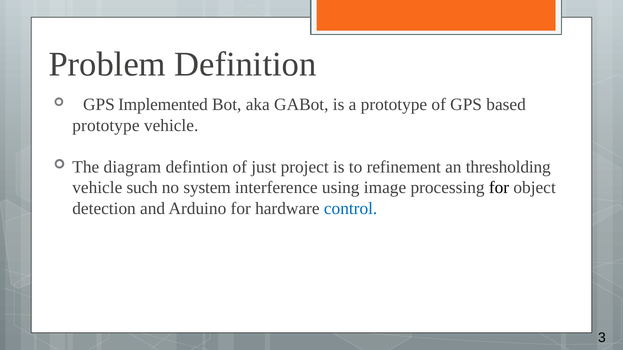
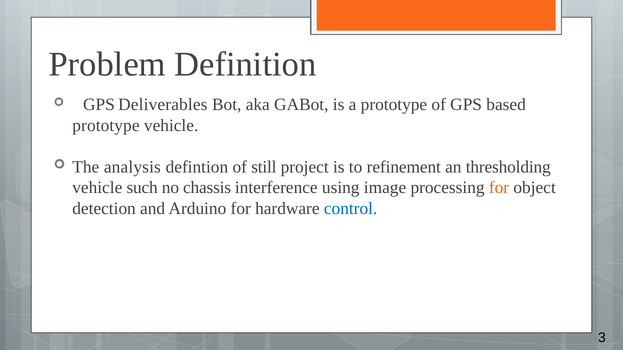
Implemented: Implemented -> Deliverables (163, 105)
diagram: diagram -> analysis (132, 167)
just: just -> still (264, 167)
system: system -> chassis (207, 188)
for colour: black -> orange (499, 188)
